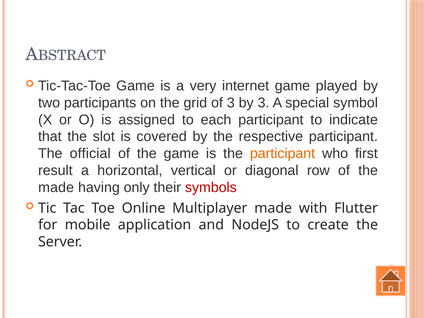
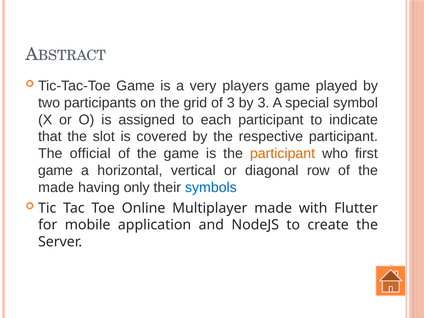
internet: internet -> players (246, 86)
result: result -> game (55, 171)
symbols colour: red -> blue (211, 188)
